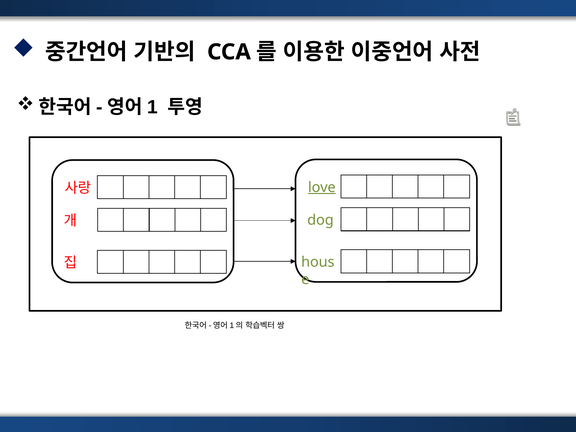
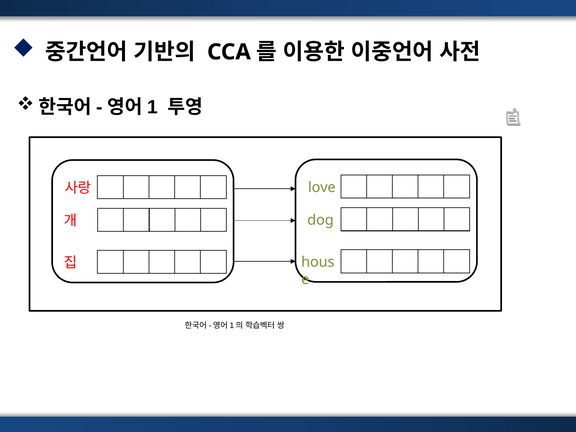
love underline: present -> none (322, 187)
